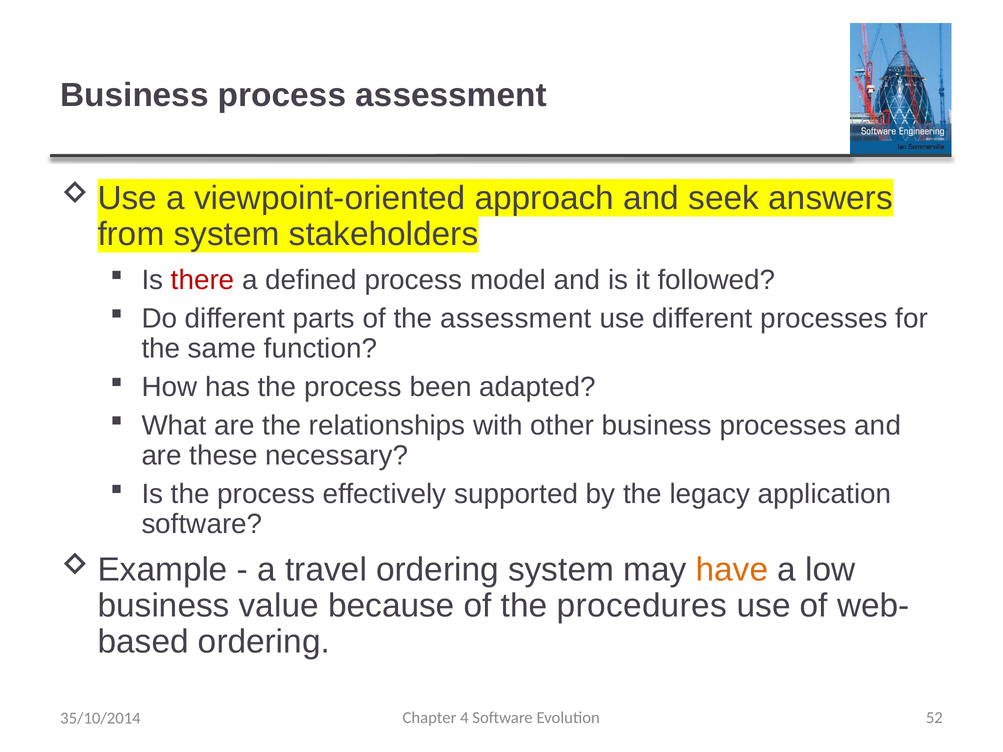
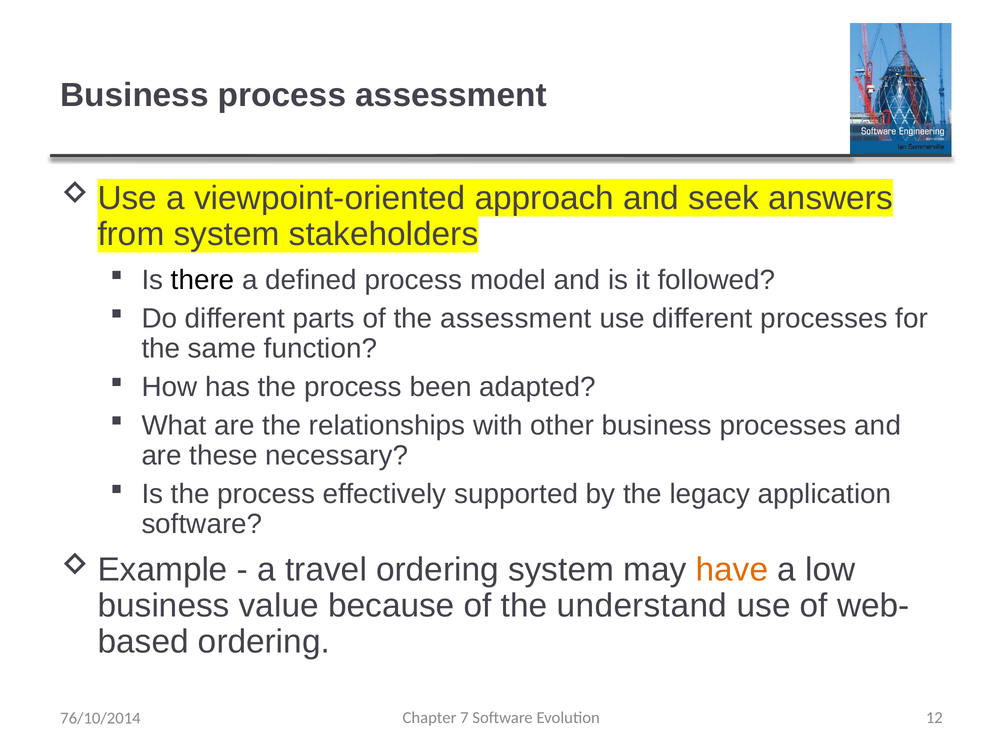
there colour: red -> black (203, 280)
procedures: procedures -> understand (642, 606)
4: 4 -> 7 (464, 718)
52: 52 -> 12 (934, 718)
35/10/2014: 35/10/2014 -> 76/10/2014 (100, 718)
